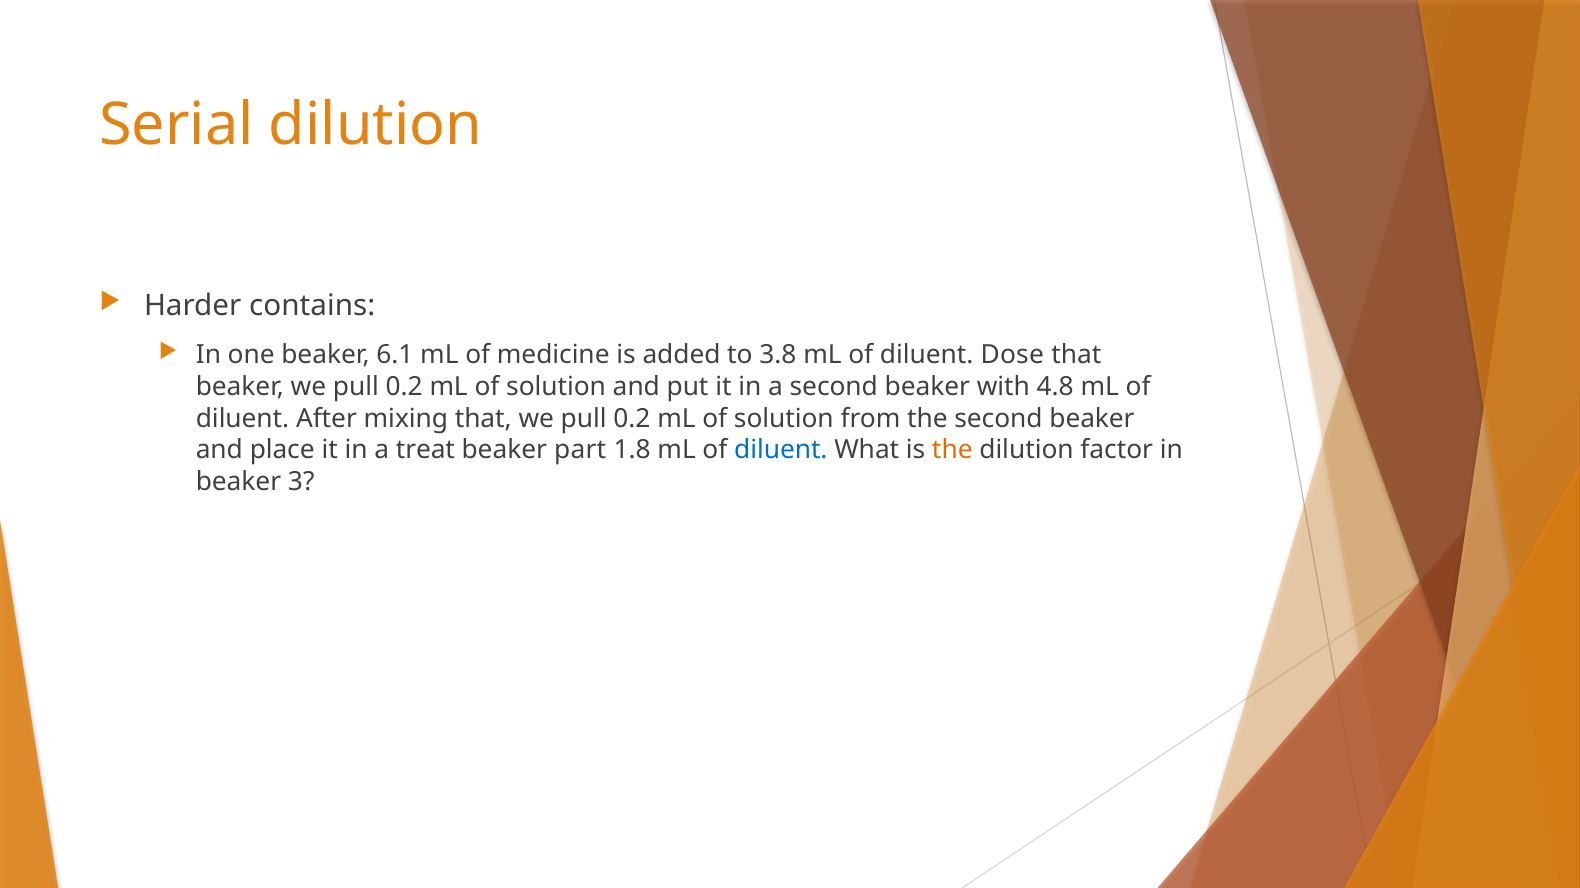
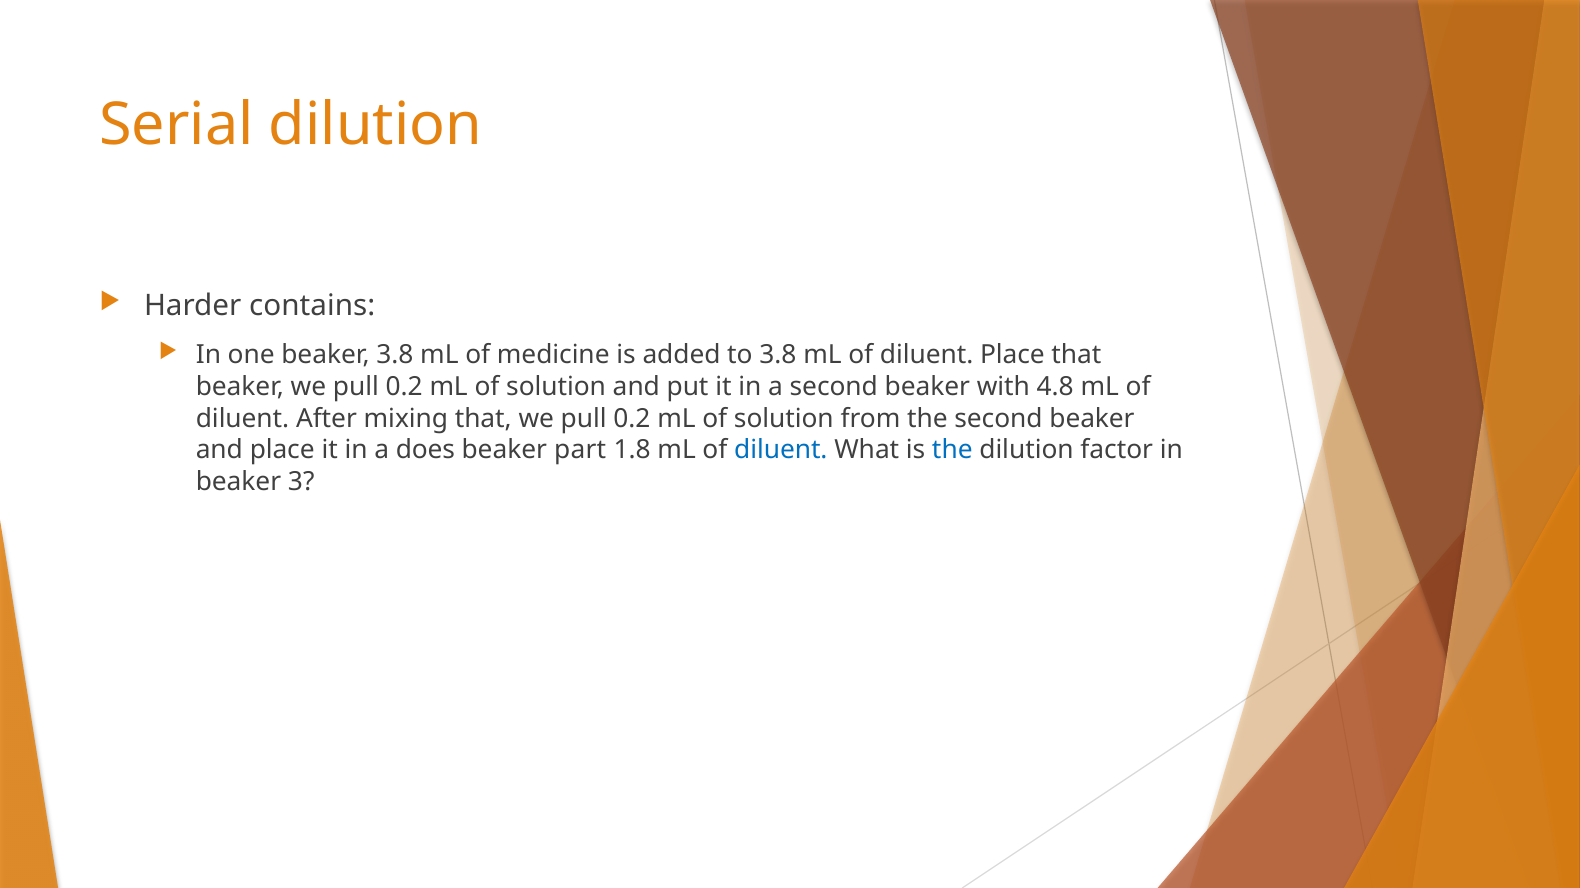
beaker 6.1: 6.1 -> 3.8 (395, 356)
diluent Dose: Dose -> Place (1012, 356)
treat: treat -> does (425, 450)
the colour: orange -> blue (952, 450)
